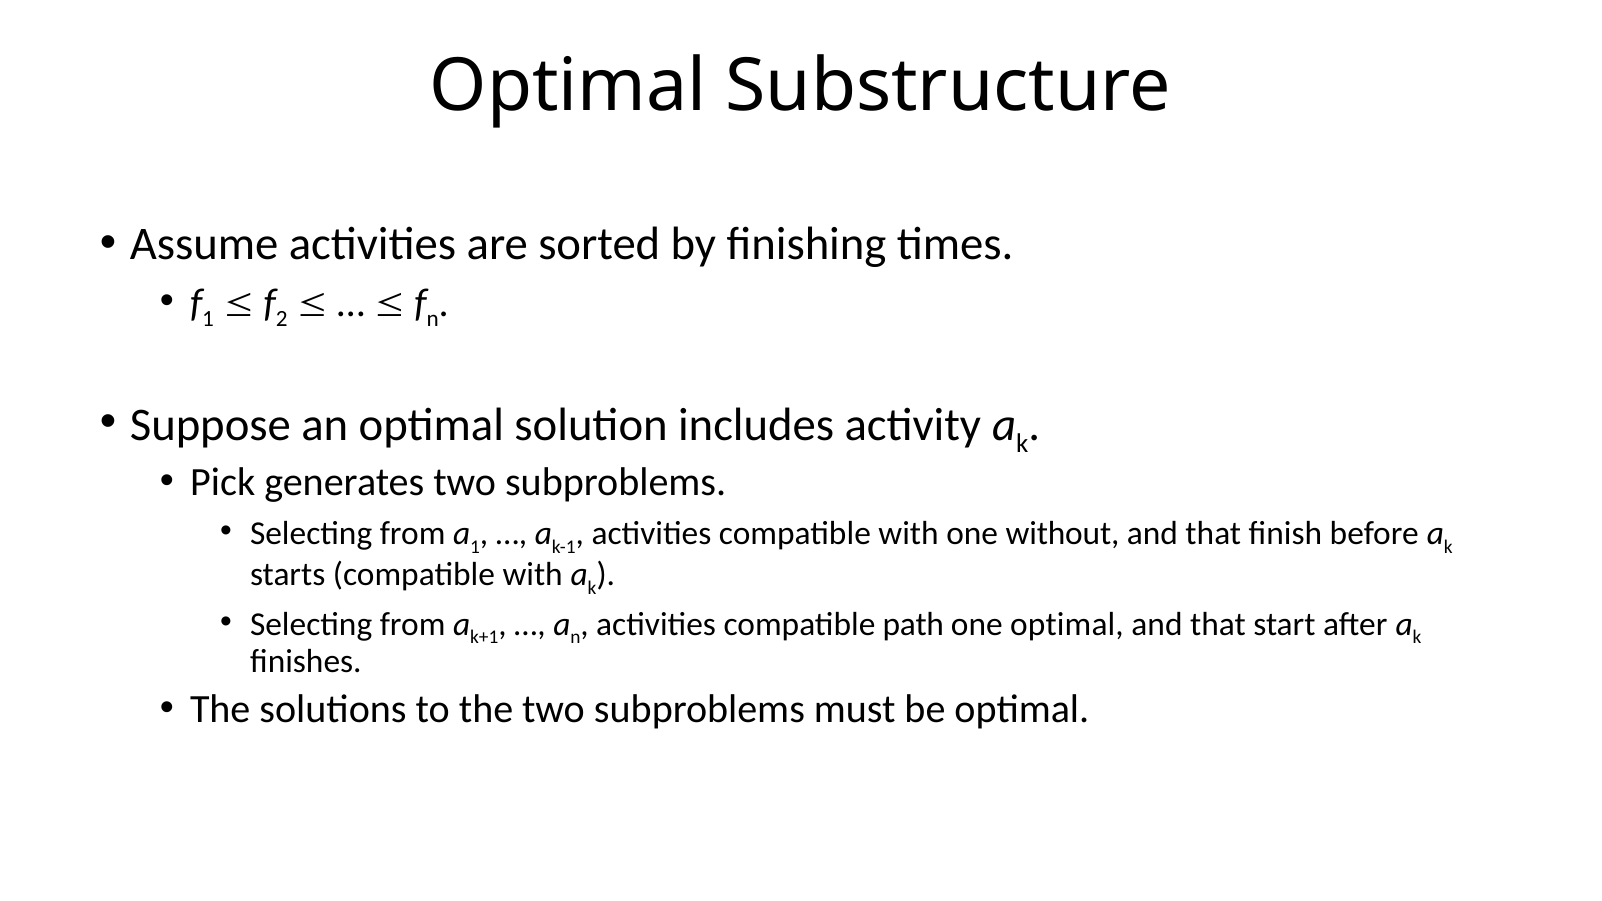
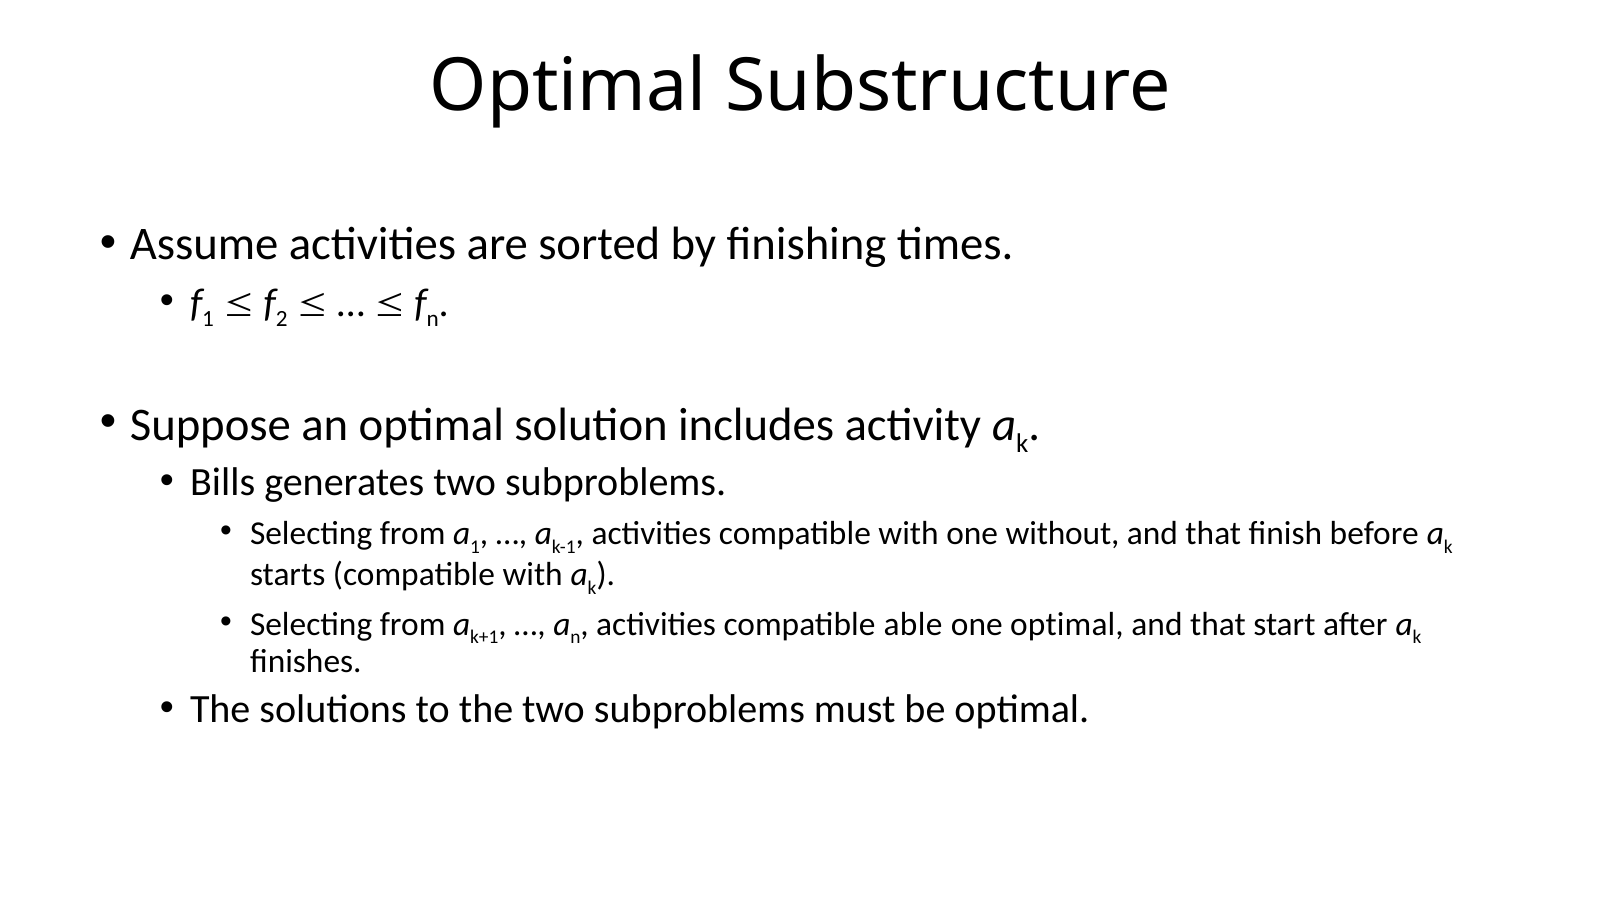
Pick: Pick -> Bills (223, 482)
path: path -> able (913, 624)
